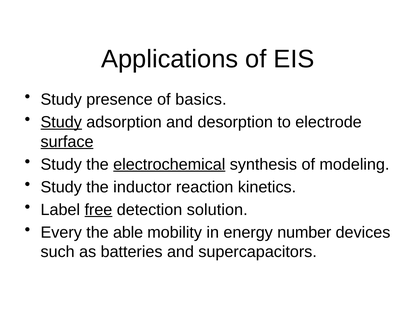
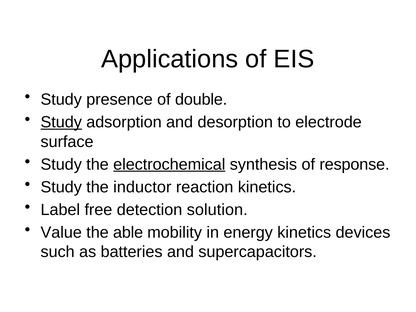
basics: basics -> double (201, 100)
surface underline: present -> none (67, 142)
modeling: modeling -> response (354, 164)
free underline: present -> none (98, 210)
Every: Every -> Value (61, 232)
energy number: number -> kinetics (304, 232)
